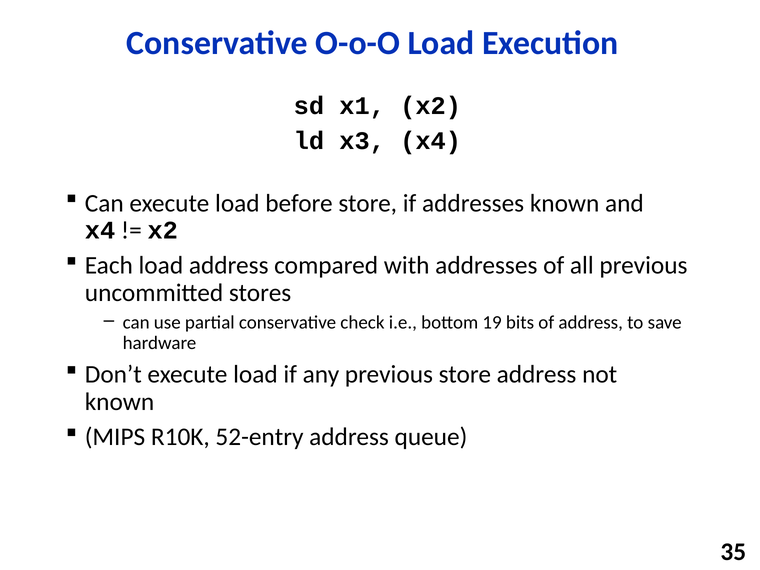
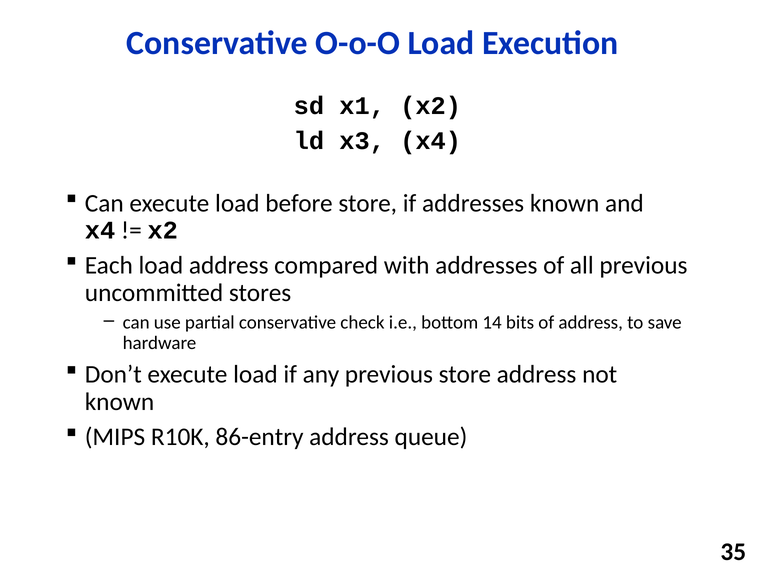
19: 19 -> 14 (492, 323)
52-entry: 52-entry -> 86-entry (260, 437)
